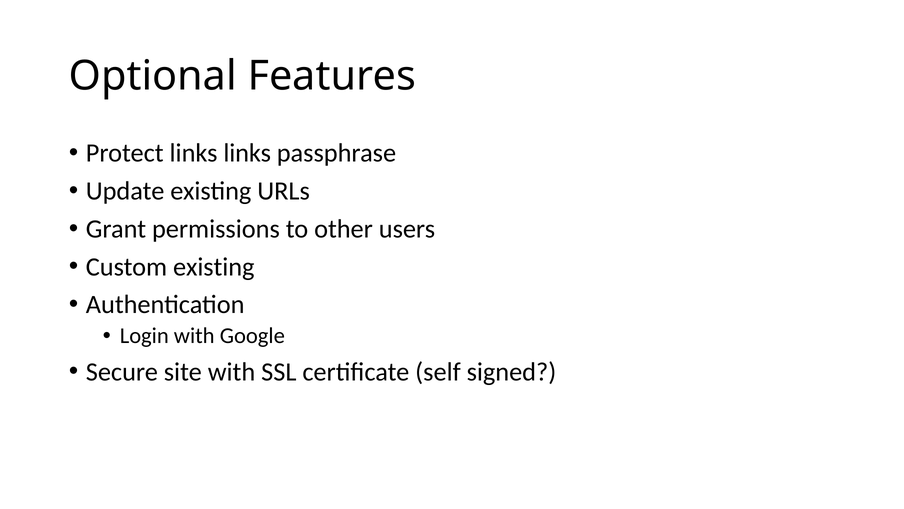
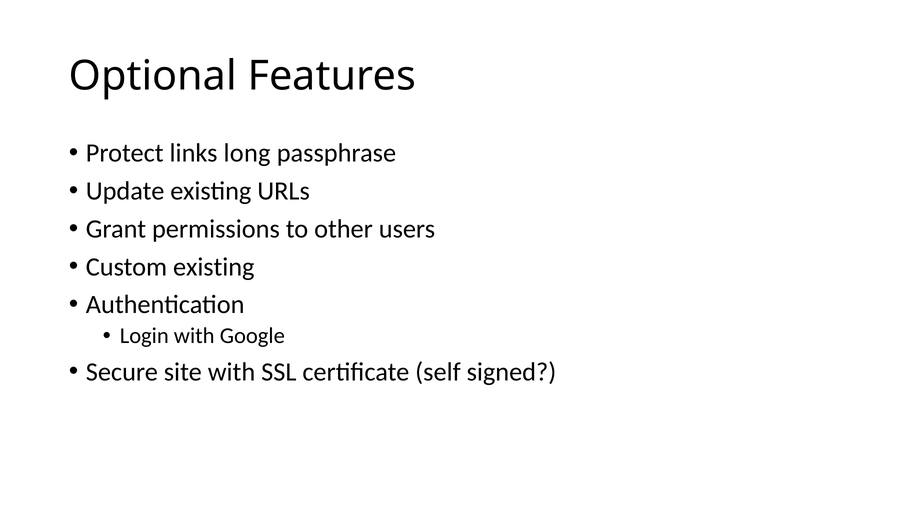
links links: links -> long (247, 153)
